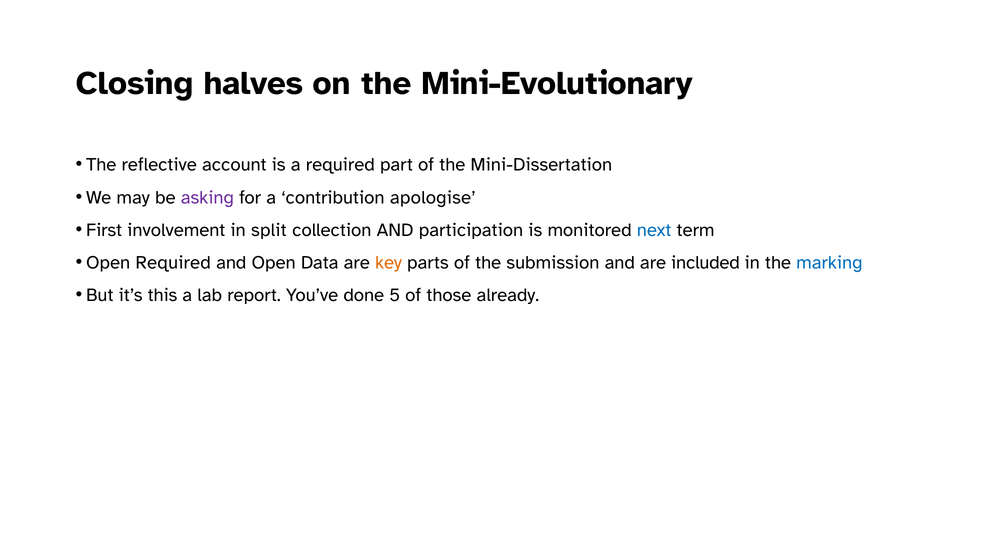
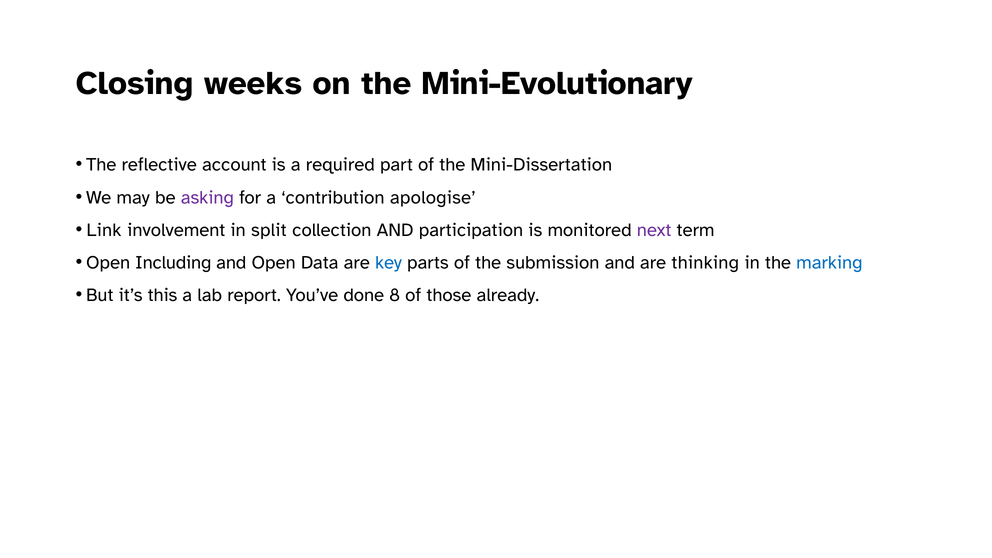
halves: halves -> weeks (253, 83)
First: First -> Link (104, 230)
next colour: blue -> purple (654, 230)
Open Required: Required -> Including (173, 263)
key colour: orange -> blue (388, 263)
included: included -> thinking (705, 263)
5: 5 -> 8 (395, 295)
